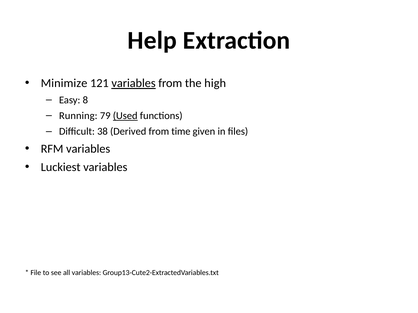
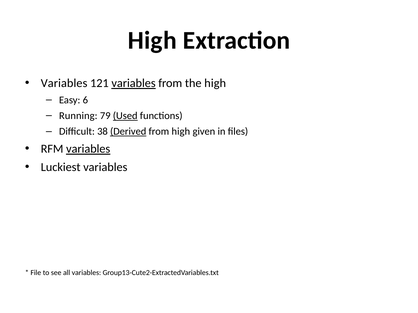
Help: Help -> High (152, 40)
Minimize: Minimize -> Variables (64, 83)
8: 8 -> 6 (85, 100)
Derived underline: none -> present (128, 132)
from time: time -> high (181, 132)
variables underline: none -> present (88, 149)
